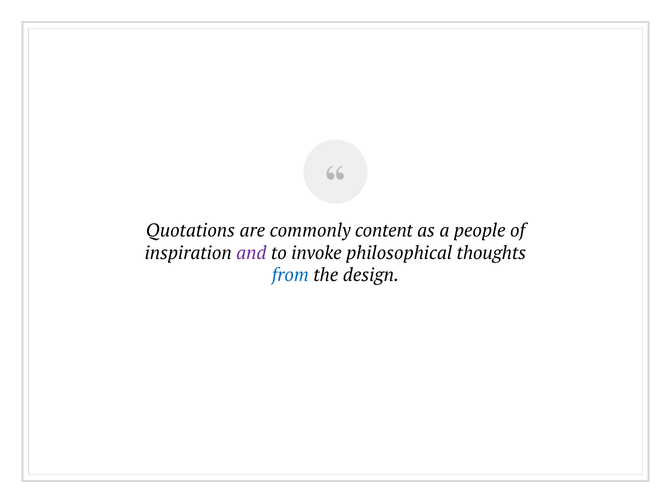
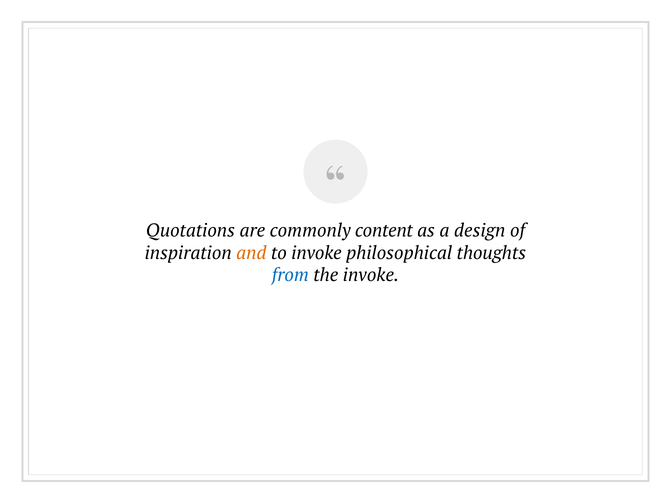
people: people -> design (480, 231)
and colour: purple -> orange (251, 253)
the design: design -> invoke (371, 275)
